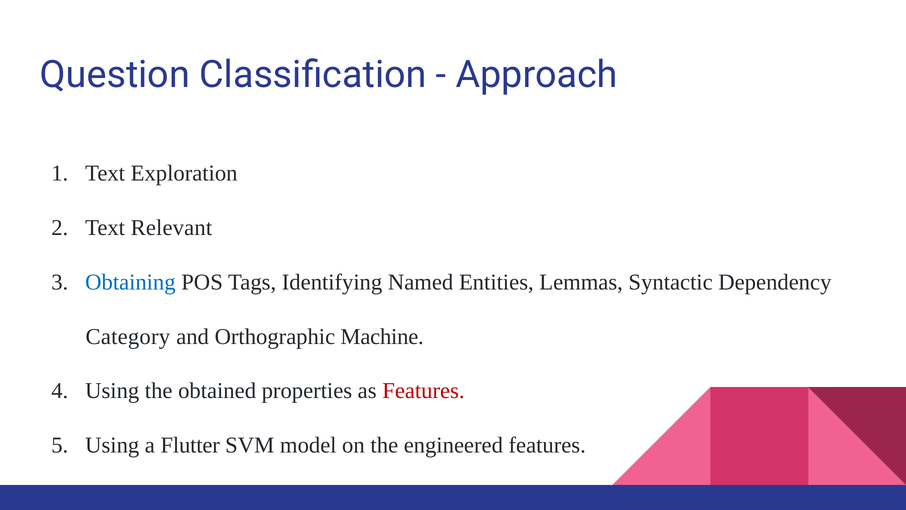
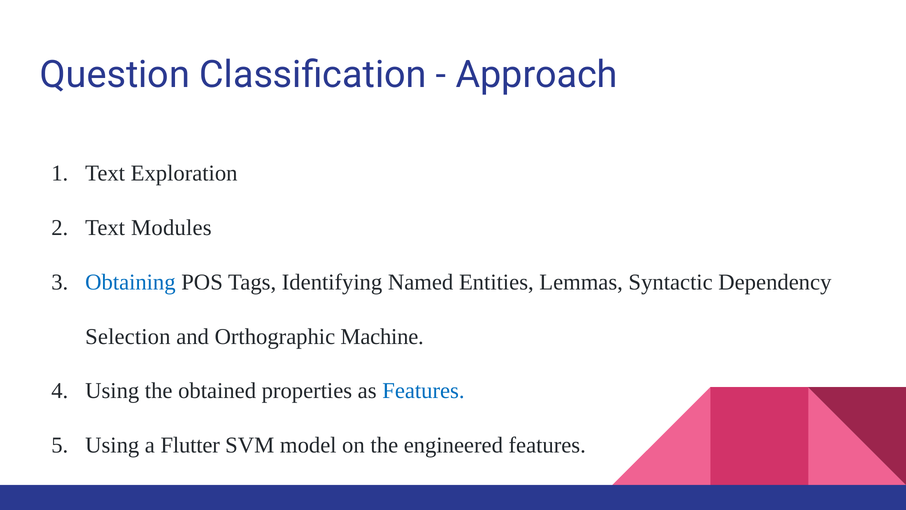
Relevant: Relevant -> Modules (171, 228)
Category: Category -> Selection (128, 336)
Features colour: red -> blue (423, 391)
